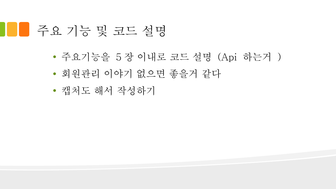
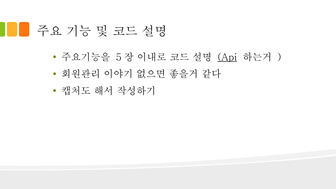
Api underline: none -> present (227, 57)
